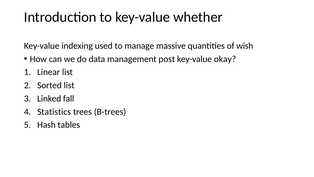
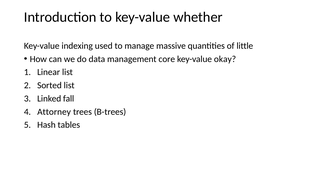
wish: wish -> little (245, 46)
post: post -> core (167, 59)
Statistics: Statistics -> Attorney (54, 111)
